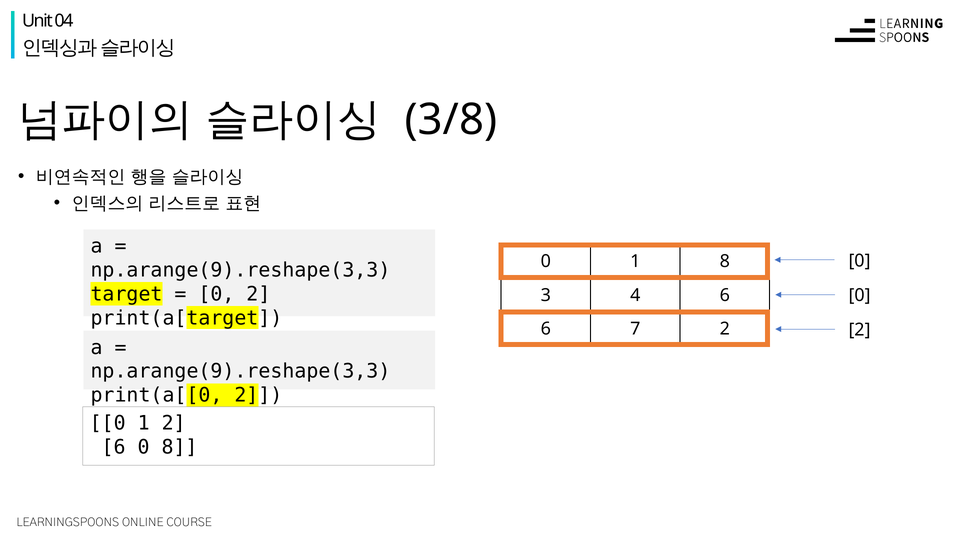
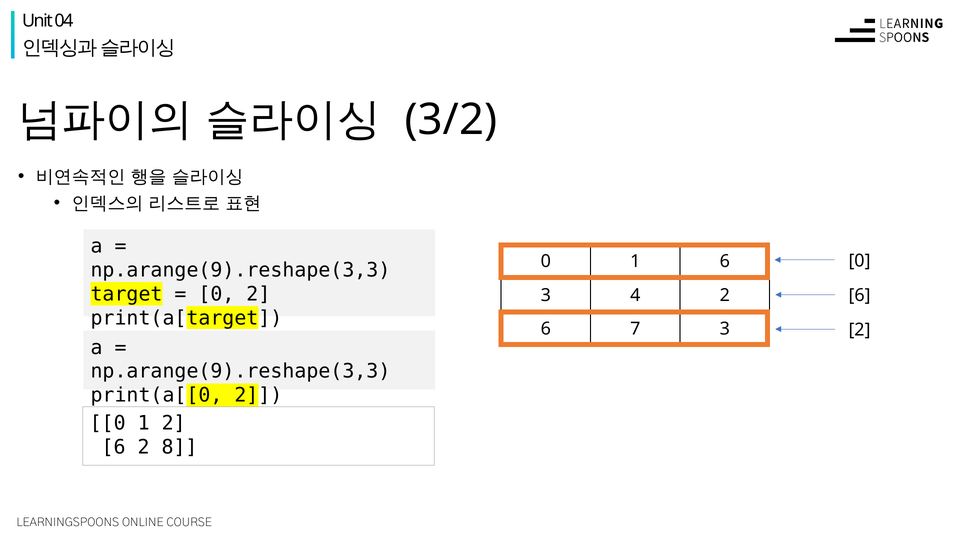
3/8: 3/8 -> 3/2 (451, 120)
1 8: 8 -> 6 (725, 261)
4 6: 6 -> 2 (725, 295)
0: 0 -> 6 (860, 295)
7 2: 2 -> 3 (725, 329)
0: 0 -> 2 (144, 447)
